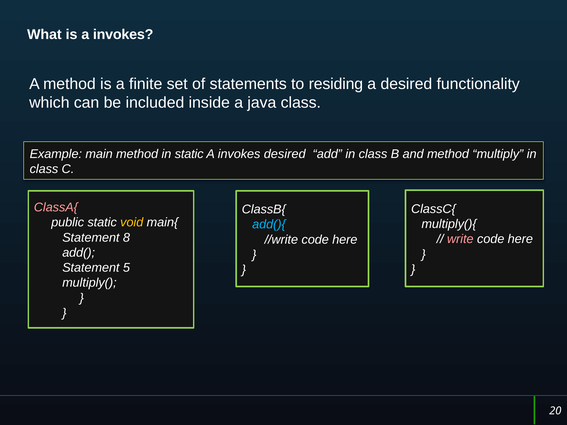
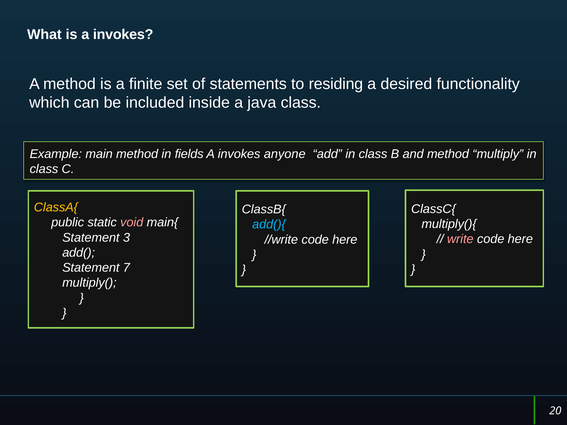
in static: static -> fields (189, 154)
invokes desired: desired -> anyone (285, 154)
ClassA{ colour: pink -> yellow (56, 207)
void colour: yellow -> pink (132, 223)
8: 8 -> 3 (126, 238)
5: 5 -> 7 (126, 268)
